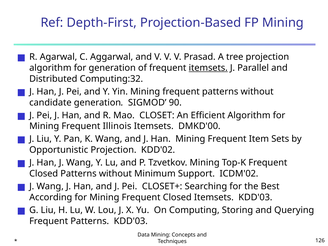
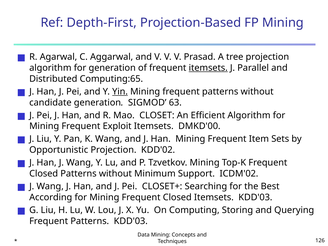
Computing:32: Computing:32 -> Computing:65 (111, 79)
Yin underline: none -> present (120, 92)
90: 90 -> 63 (175, 103)
Illinois: Illinois -> Exploit (117, 126)
